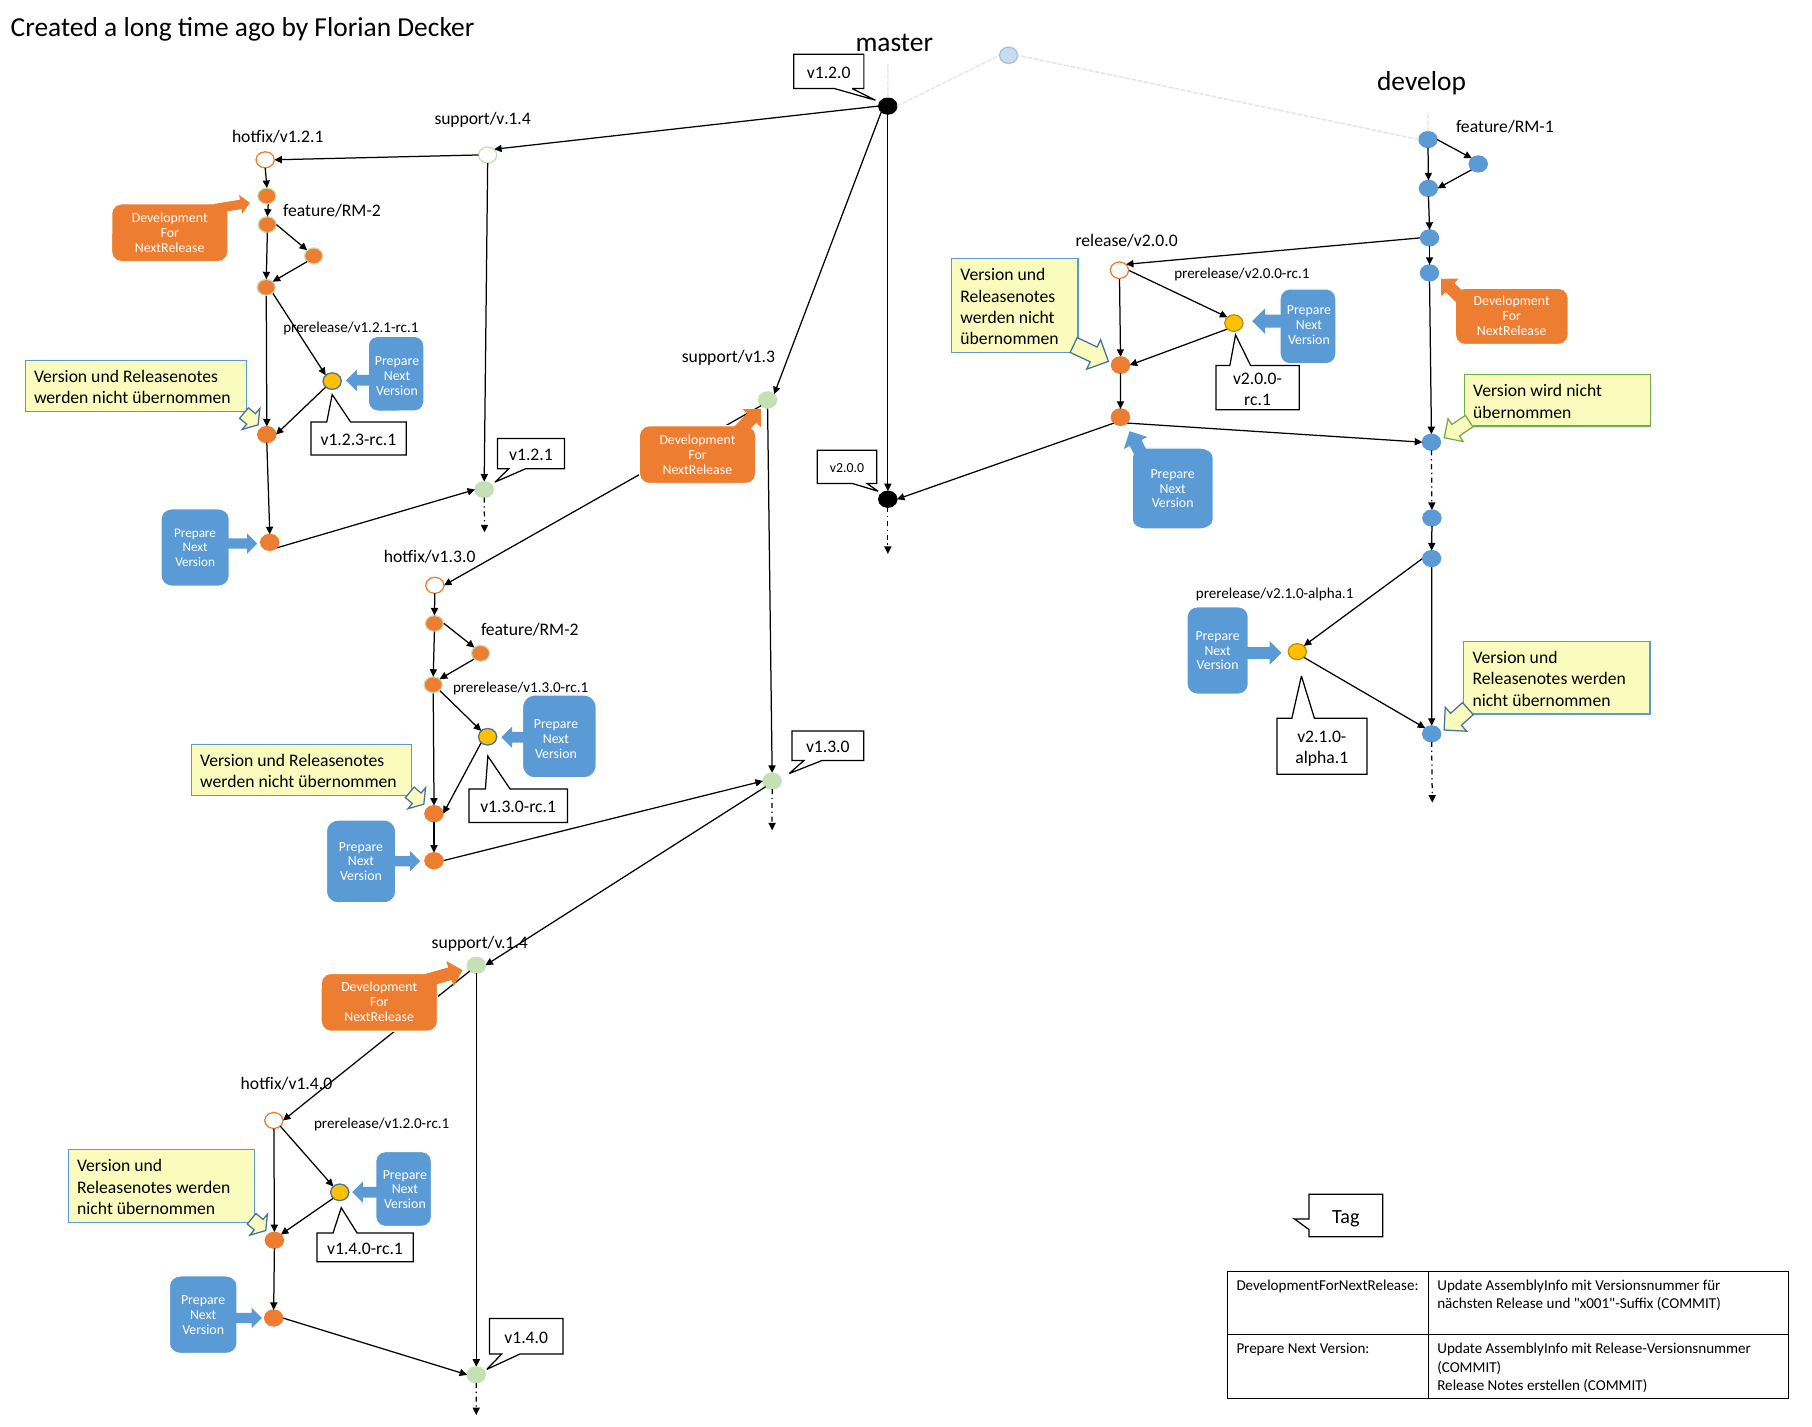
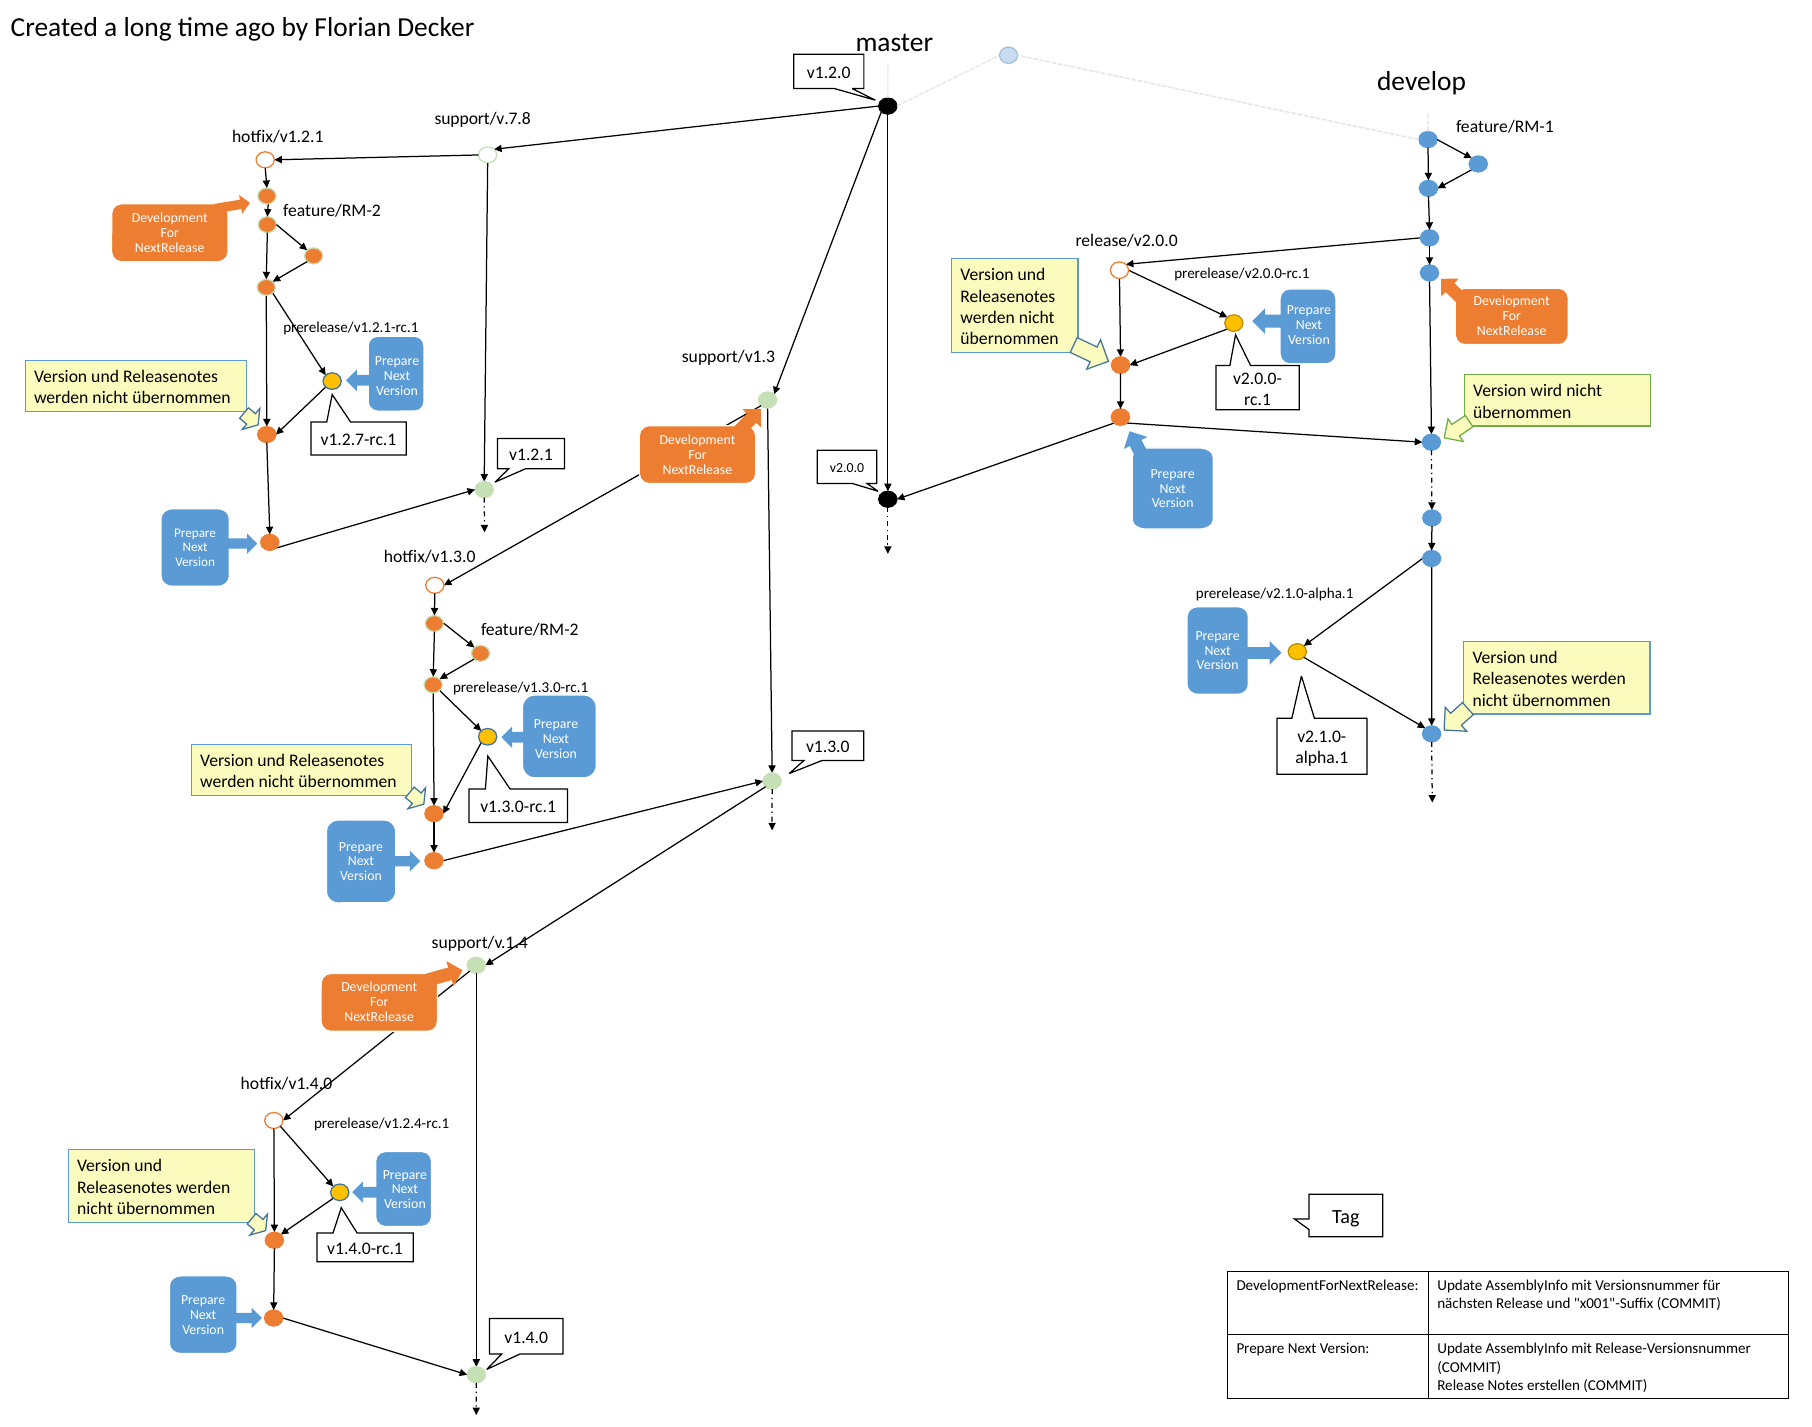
support/v.1.4: support/v.1.4 -> support/v.7.8 (483, 119)
v1.2.3-rc.1: v1.2.3-rc.1 -> v1.2.7-rc.1 (358, 440)
prerelease/v1.2.0-rc.1: prerelease/v1.2.0-rc.1 -> prerelease/v1.2.4-rc.1 (382, 1124)
